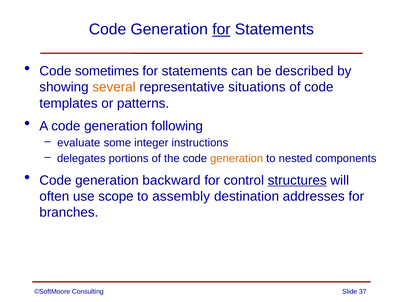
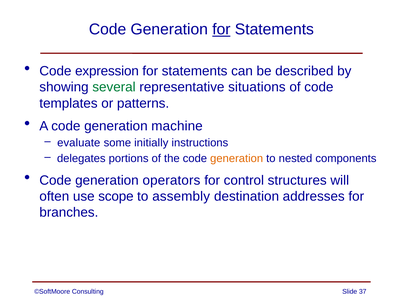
sometimes: sometimes -> expression (107, 71)
several colour: orange -> green (114, 87)
following: following -> machine (177, 126)
integer: integer -> initially (151, 143)
backward: backward -> operators (171, 180)
structures underline: present -> none (297, 180)
